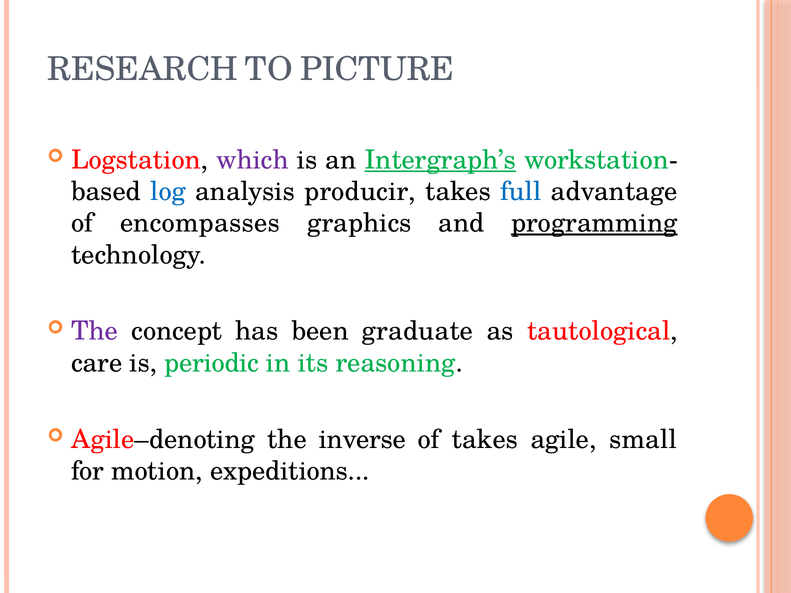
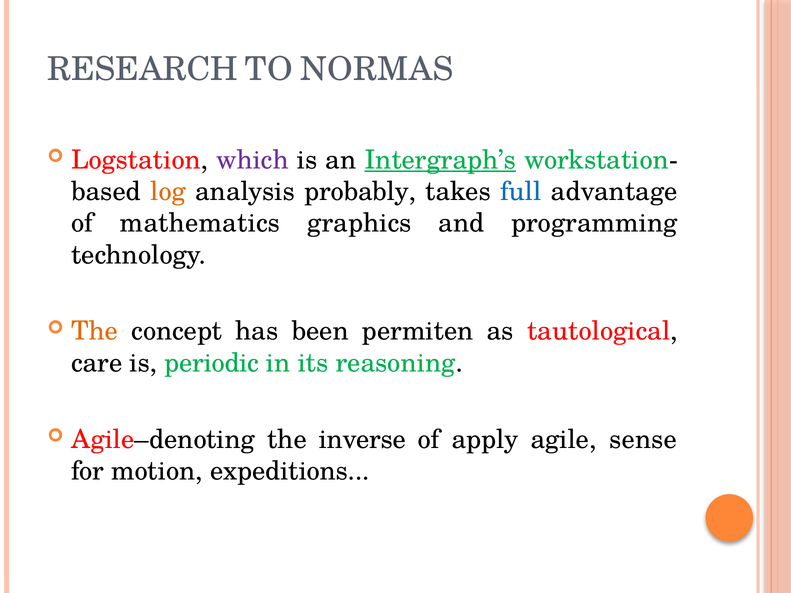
PICTURE: PICTURE -> NORMAS (377, 70)
log colour: blue -> orange (168, 192)
producir: producir -> probably (360, 192)
encompasses: encompasses -> mathematics (200, 223)
programming underline: present -> none (594, 223)
The colour: purple -> orange (94, 331)
graduate: graduate -> permiten (418, 331)
of takes: takes -> apply (485, 440)
small: small -> sense (643, 440)
